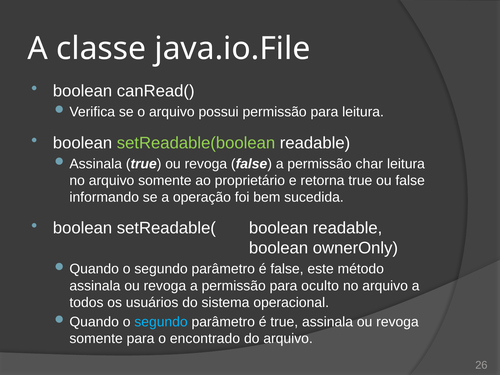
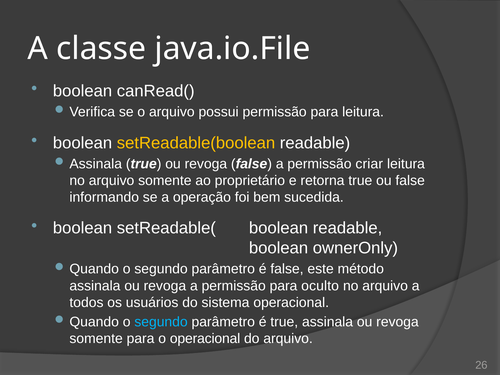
setReadable(boolean colour: light green -> yellow (196, 143)
char: char -> criar (369, 164)
o encontrado: encontrado -> operacional (205, 339)
